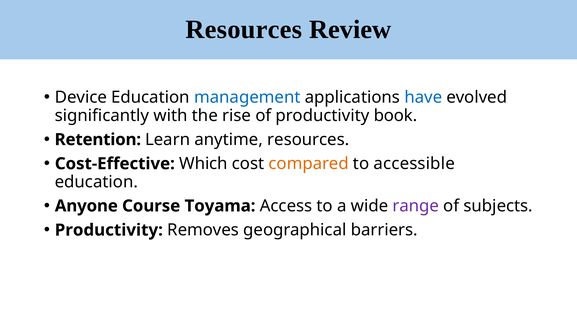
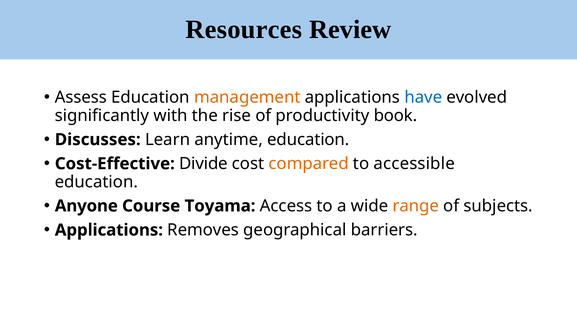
Device: Device -> Assess (81, 98)
management colour: blue -> orange (247, 98)
Retention: Retention -> Discusses (98, 140)
anytime resources: resources -> education (308, 140)
Which: Which -> Divide (203, 164)
range colour: purple -> orange (416, 206)
Productivity: Productivity -> Applications (109, 230)
